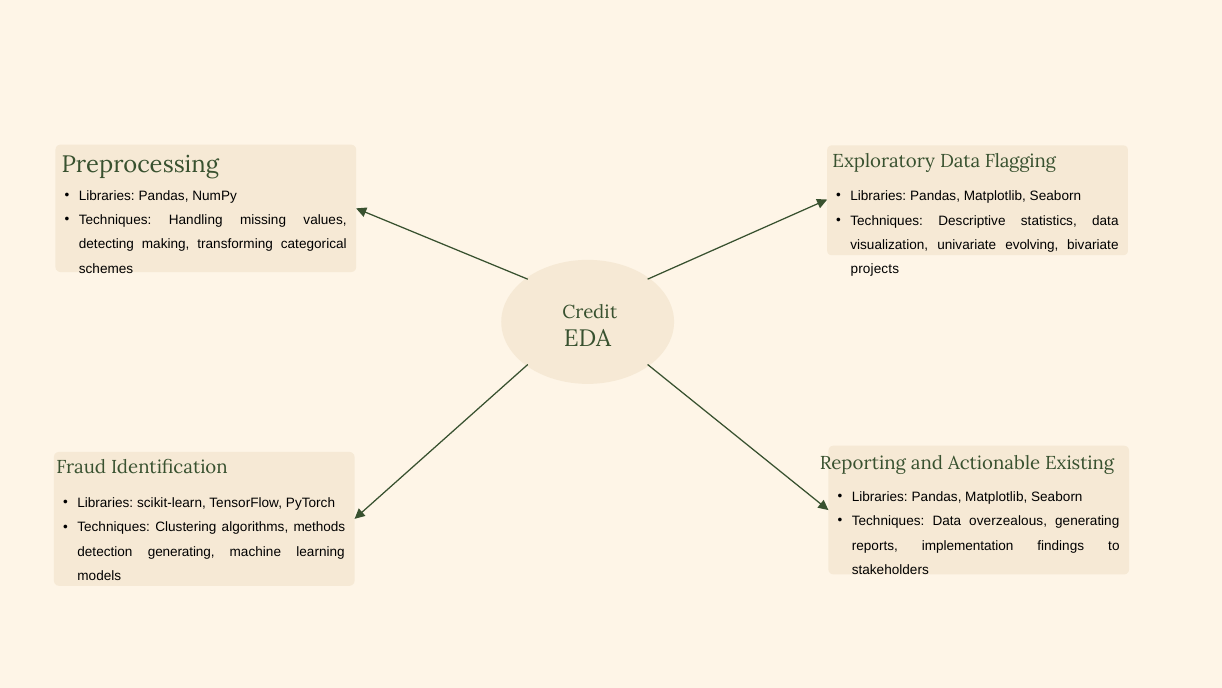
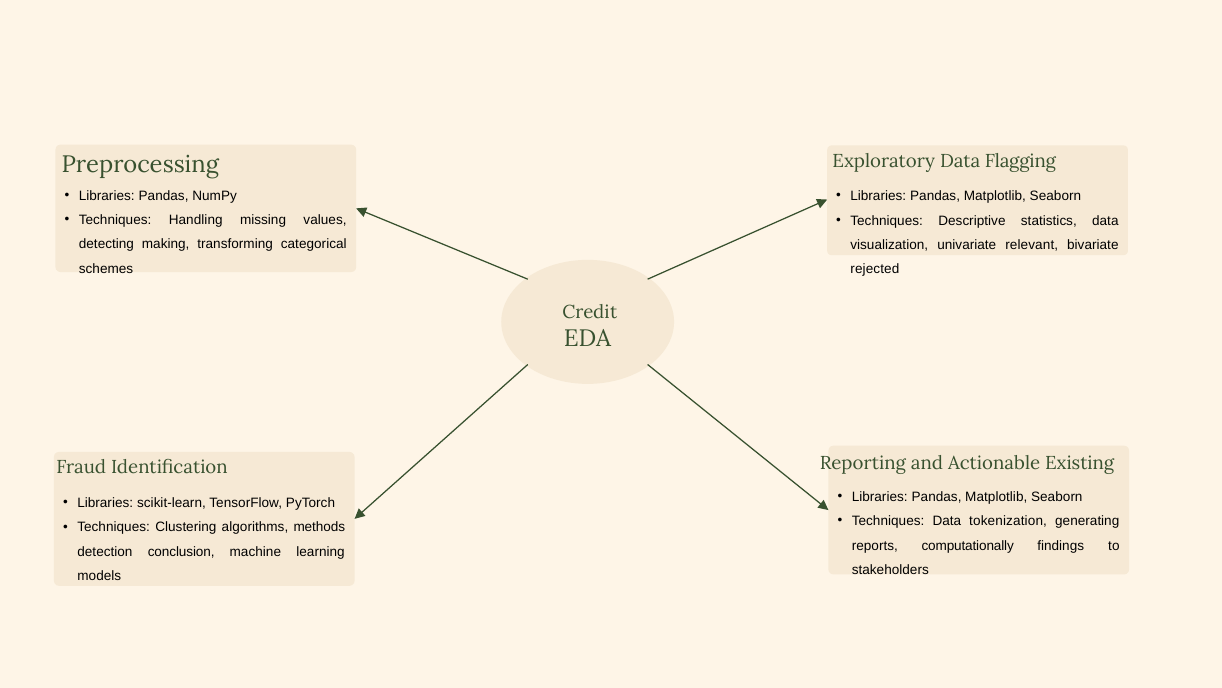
evolving: evolving -> relevant (1032, 245)
projects: projects -> rejected (875, 269)
overzealous: overzealous -> tokenization (1008, 521)
implementation: implementation -> computationally (968, 545)
detection generating: generating -> conclusion (181, 551)
